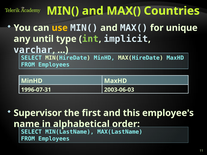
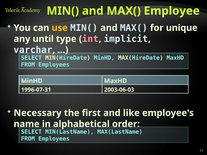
Countries: Countries -> Employee (172, 11)
int colour: light green -> pink (90, 39)
Supervisor: Supervisor -> Necessary (38, 113)
this: this -> like (131, 113)
